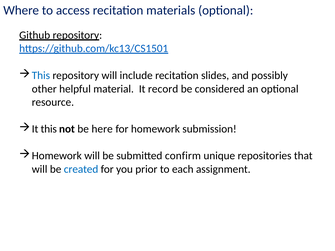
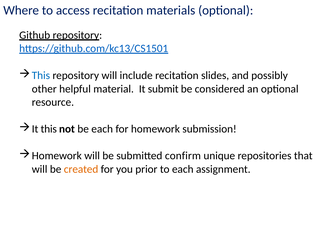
record: record -> submit (163, 89)
be here: here -> each (102, 129)
created colour: blue -> orange (81, 169)
